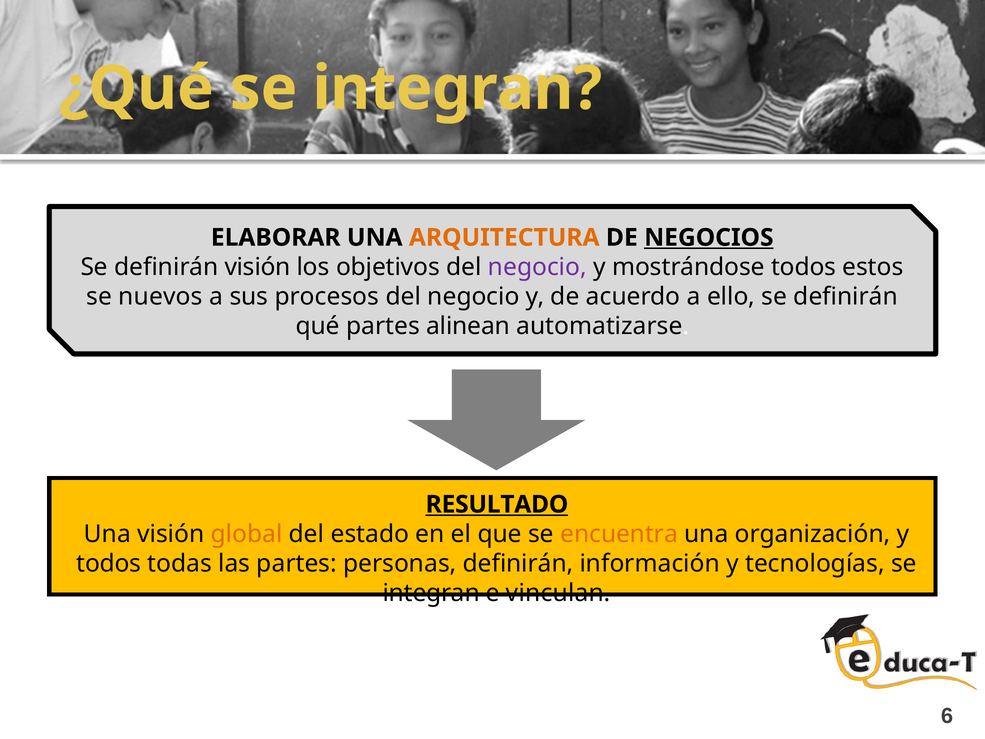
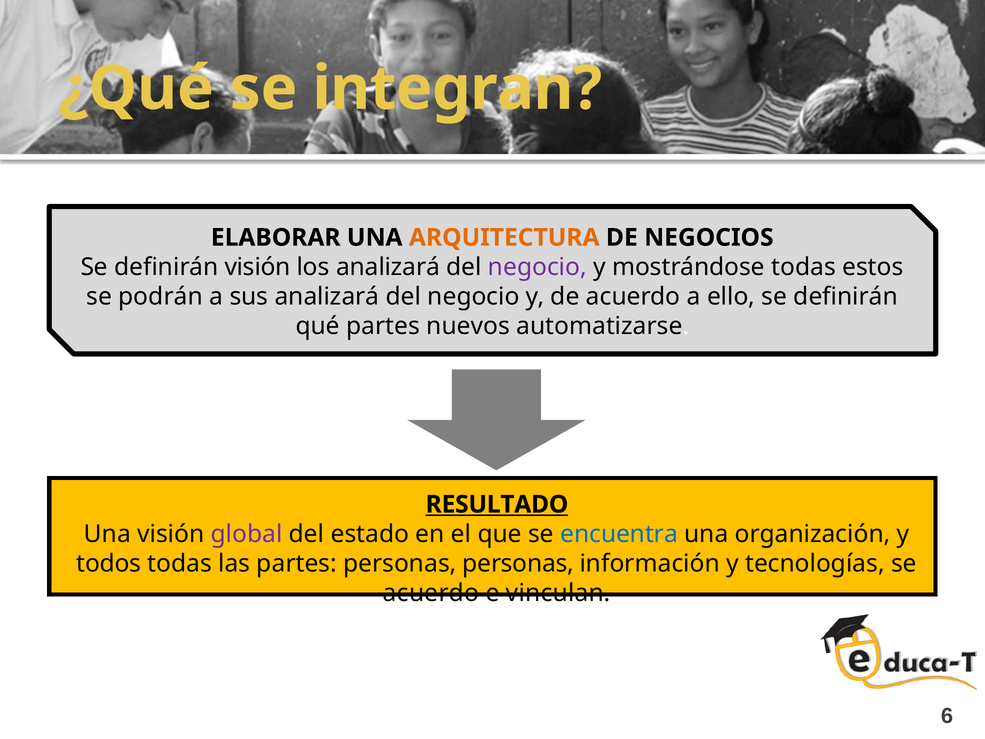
NEGOCIOS underline: present -> none (709, 238)
los objetivos: objetivos -> analizará (388, 267)
mostrándose todos: todos -> todas (804, 267)
nuevos: nuevos -> podrán (161, 297)
sus procesos: procesos -> analizará (327, 297)
alinean: alinean -> nuevos (468, 326)
global colour: orange -> purple (247, 534)
encuentra colour: orange -> blue (619, 534)
personas definirán: definirán -> personas (518, 563)
integran: integran -> acuerdo (431, 593)
